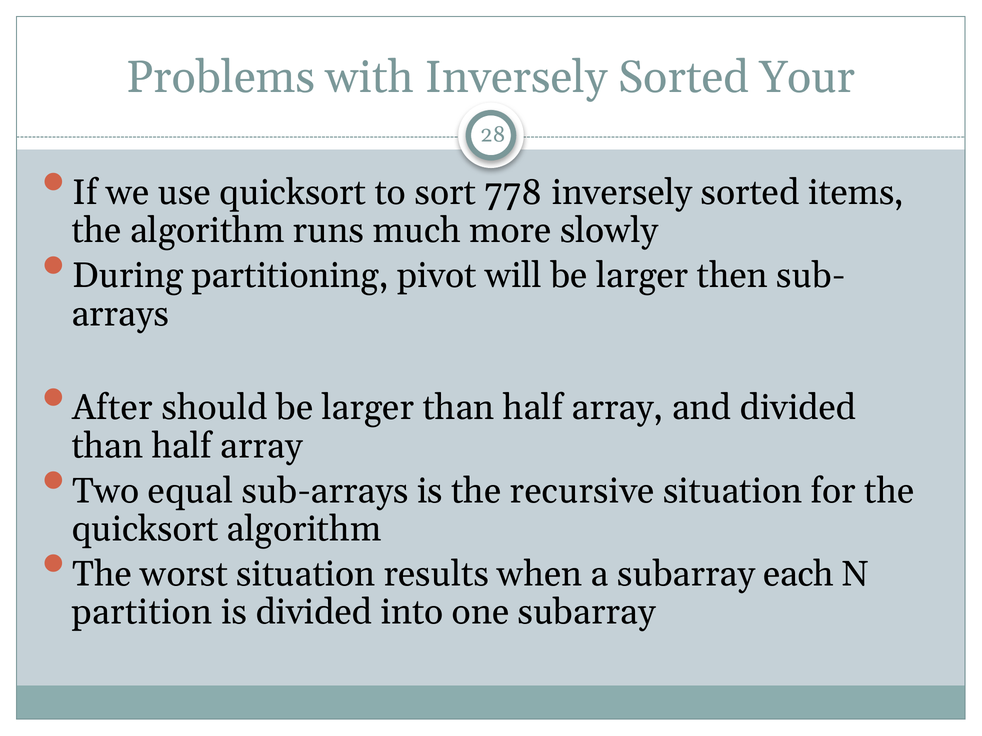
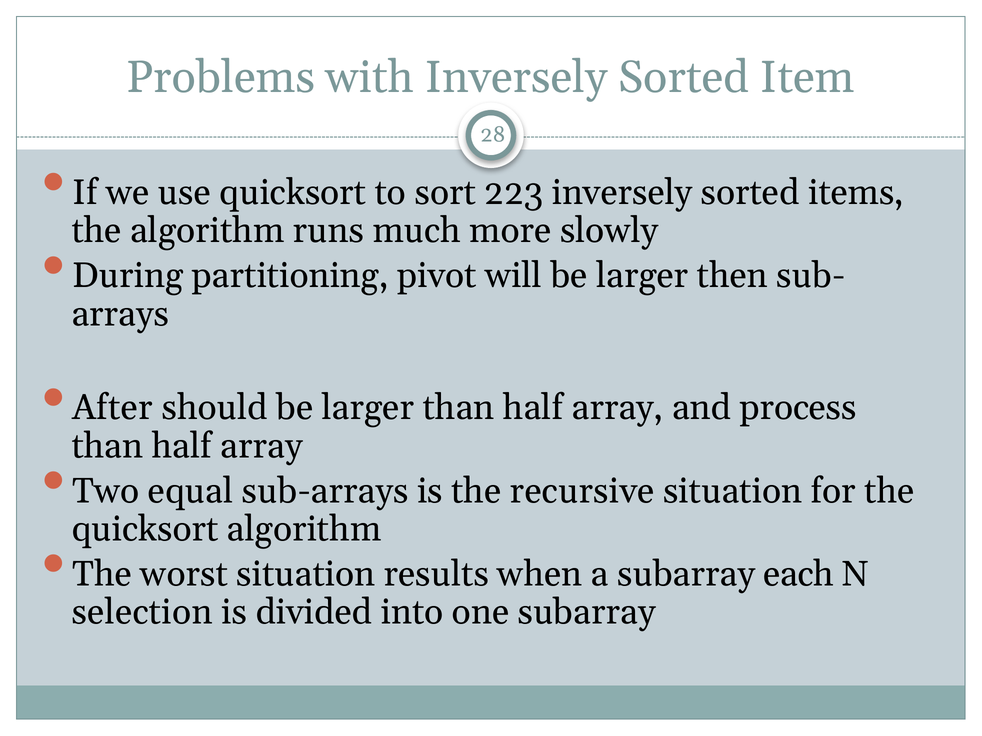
Your: Your -> Item (807, 77)
778: 778 -> 223 (514, 193)
and divided: divided -> process (798, 408)
partition: partition -> selection (142, 613)
